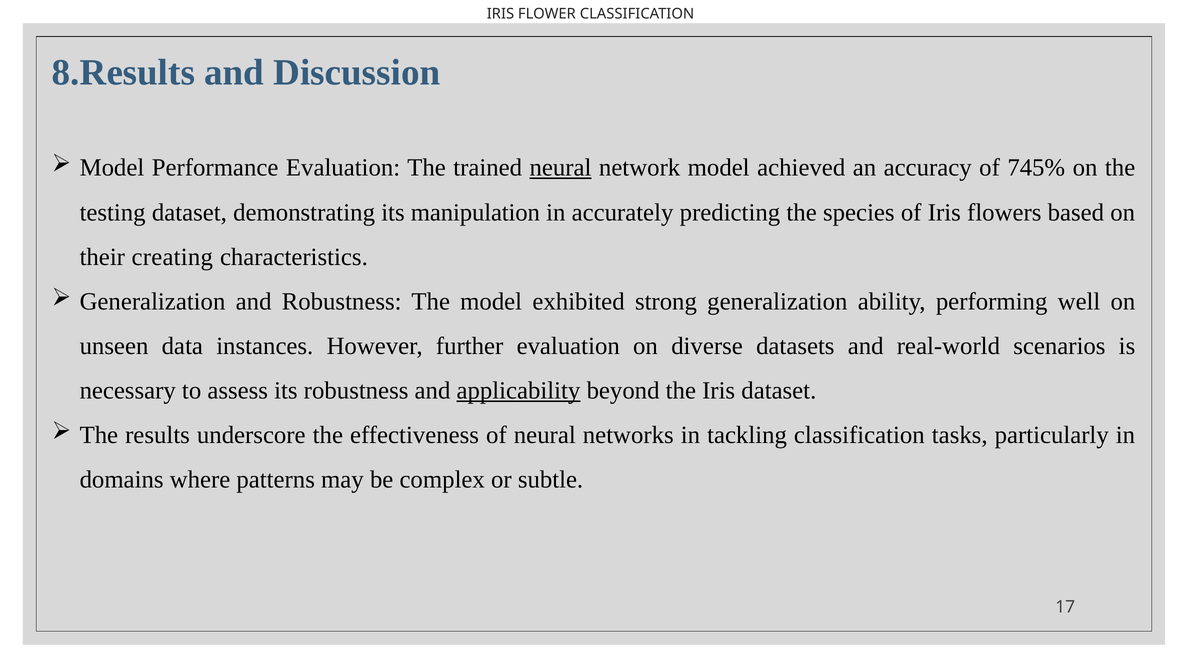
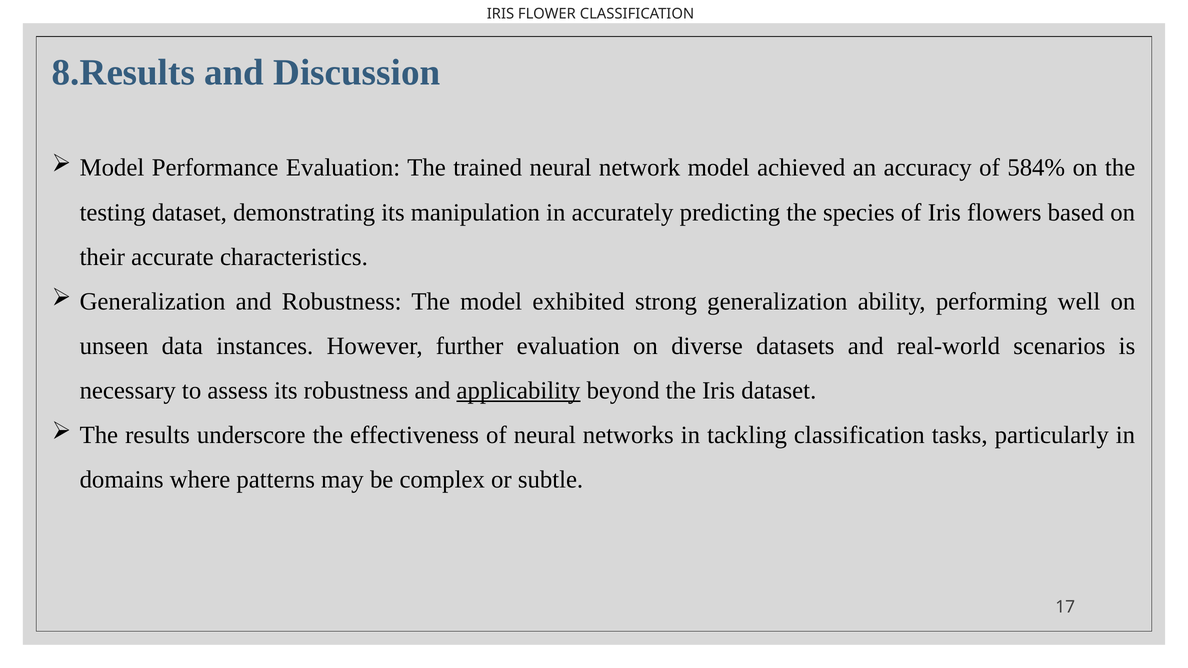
neural underline: present -> none (560, 168)
745%: 745% -> 584% (1036, 168)
creating: creating -> accurate (172, 257)
